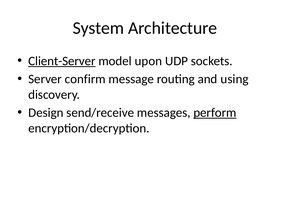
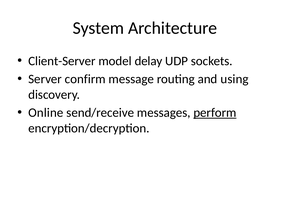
Client-Server underline: present -> none (62, 61)
upon: upon -> delay (148, 61)
Design: Design -> Online (46, 112)
